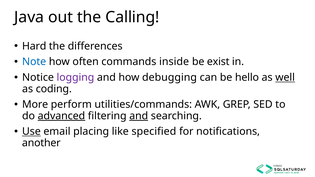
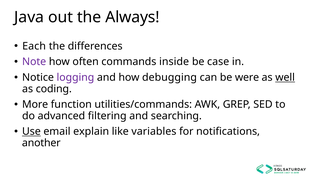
Calling: Calling -> Always (132, 17)
Hard: Hard -> Each (34, 46)
Note colour: blue -> purple (34, 62)
exist: exist -> case (218, 62)
hello: hello -> were (247, 78)
perform: perform -> function (71, 105)
advanced underline: present -> none (61, 116)
and underline: present -> none (139, 116)
placing: placing -> explain (91, 132)
specified: specified -> variables (154, 132)
